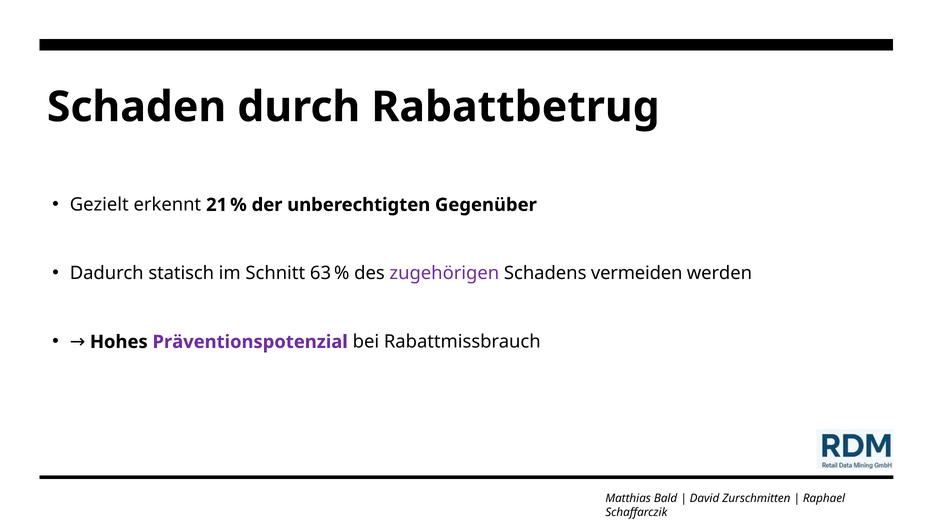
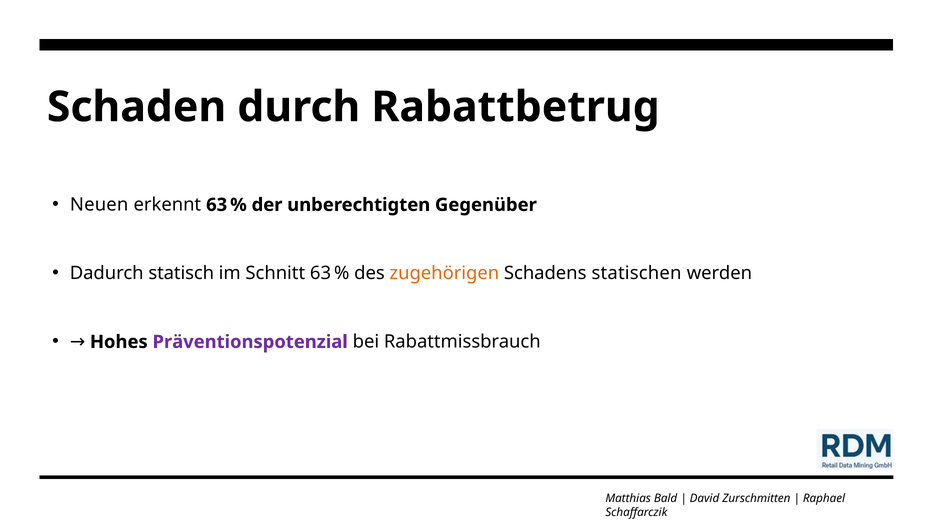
Gezielt: Gezielt -> Neuen (99, 205)
erkennt 21: 21 -> 63 (217, 205)
zugehörigen colour: purple -> orange (444, 273)
vermeiden: vermeiden -> statischen (637, 273)
